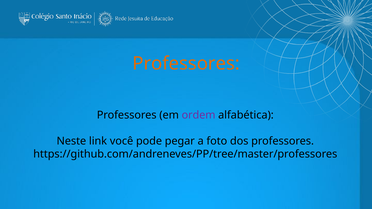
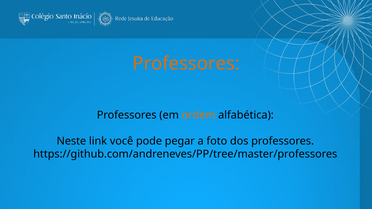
ordem colour: purple -> orange (199, 115)
